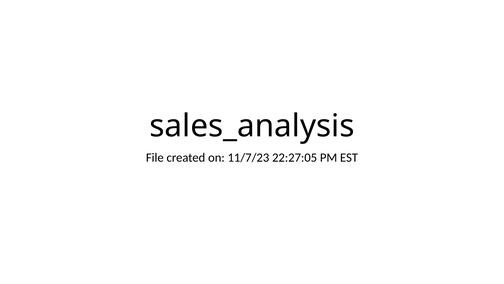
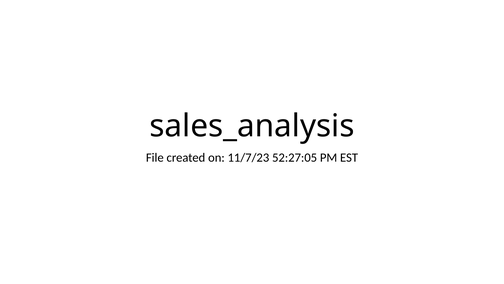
22:27:05: 22:27:05 -> 52:27:05 (295, 158)
